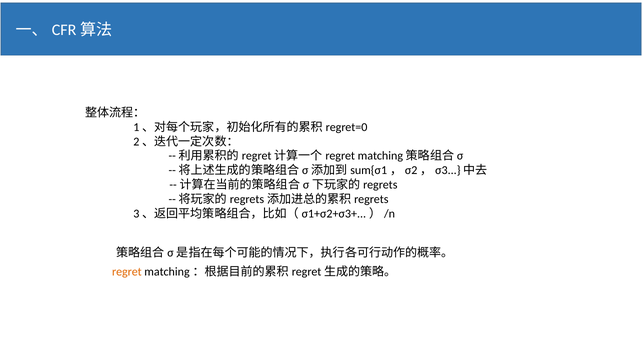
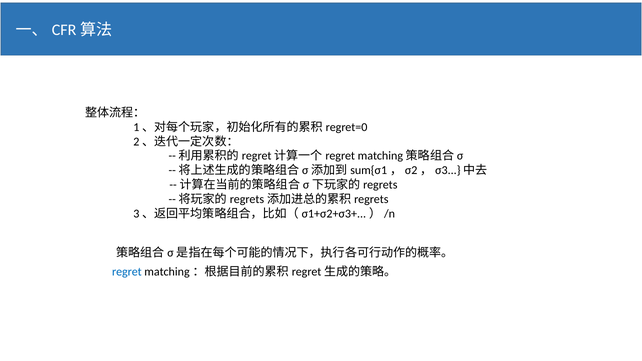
regret colour: orange -> blue (127, 272)
